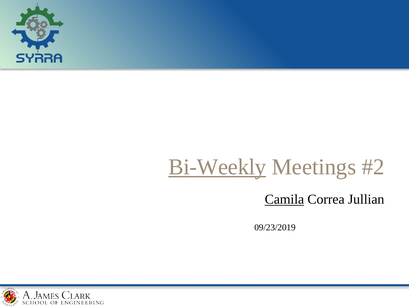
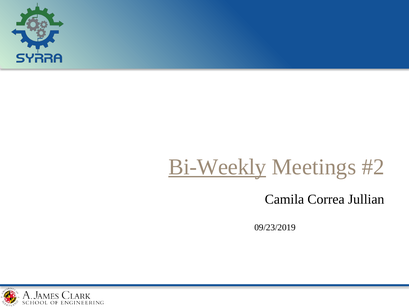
Camila underline: present -> none (284, 199)
